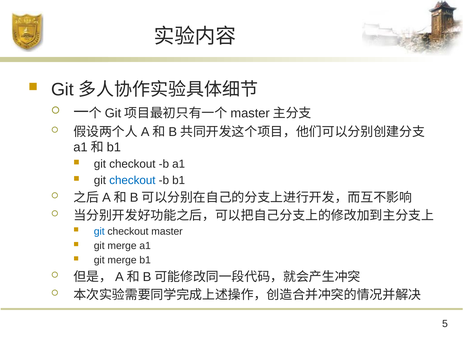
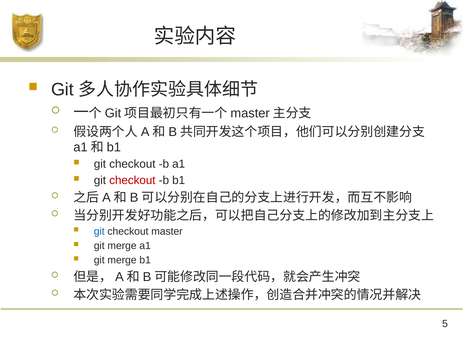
checkout colour: blue -> red (132, 180)
